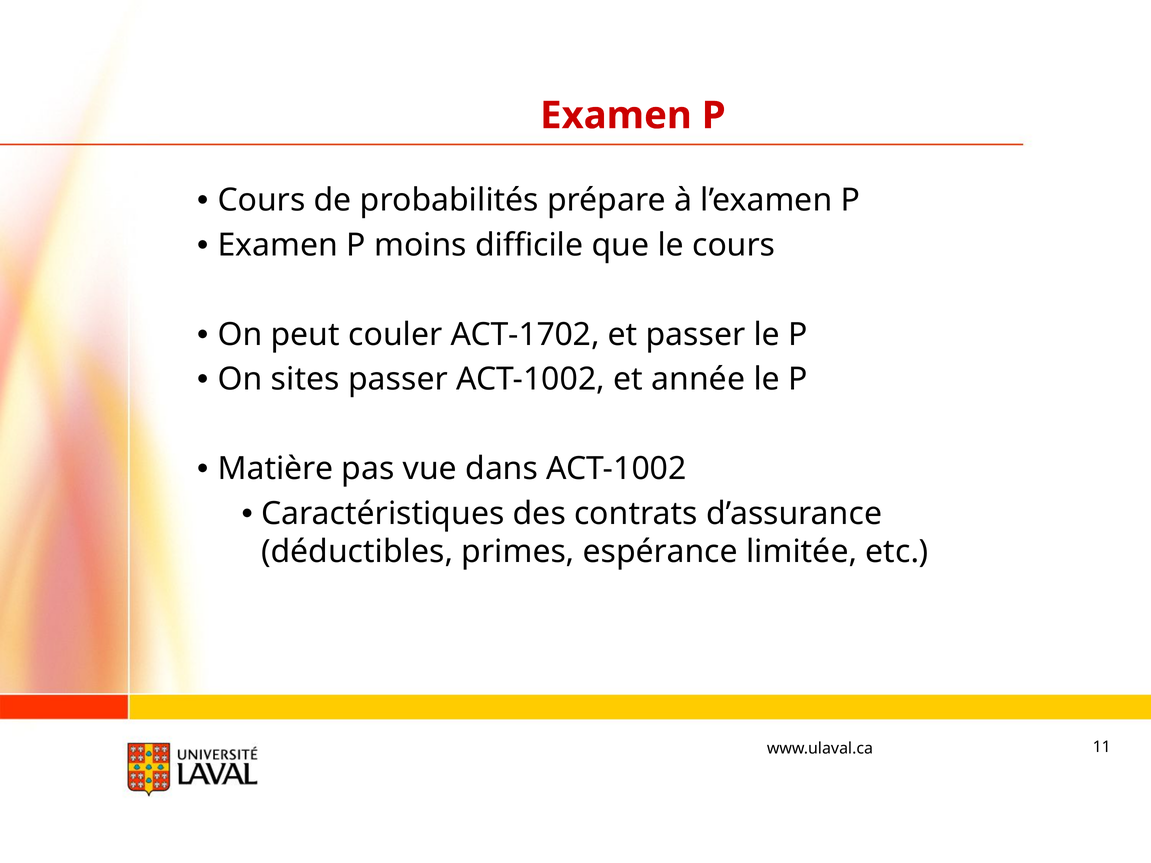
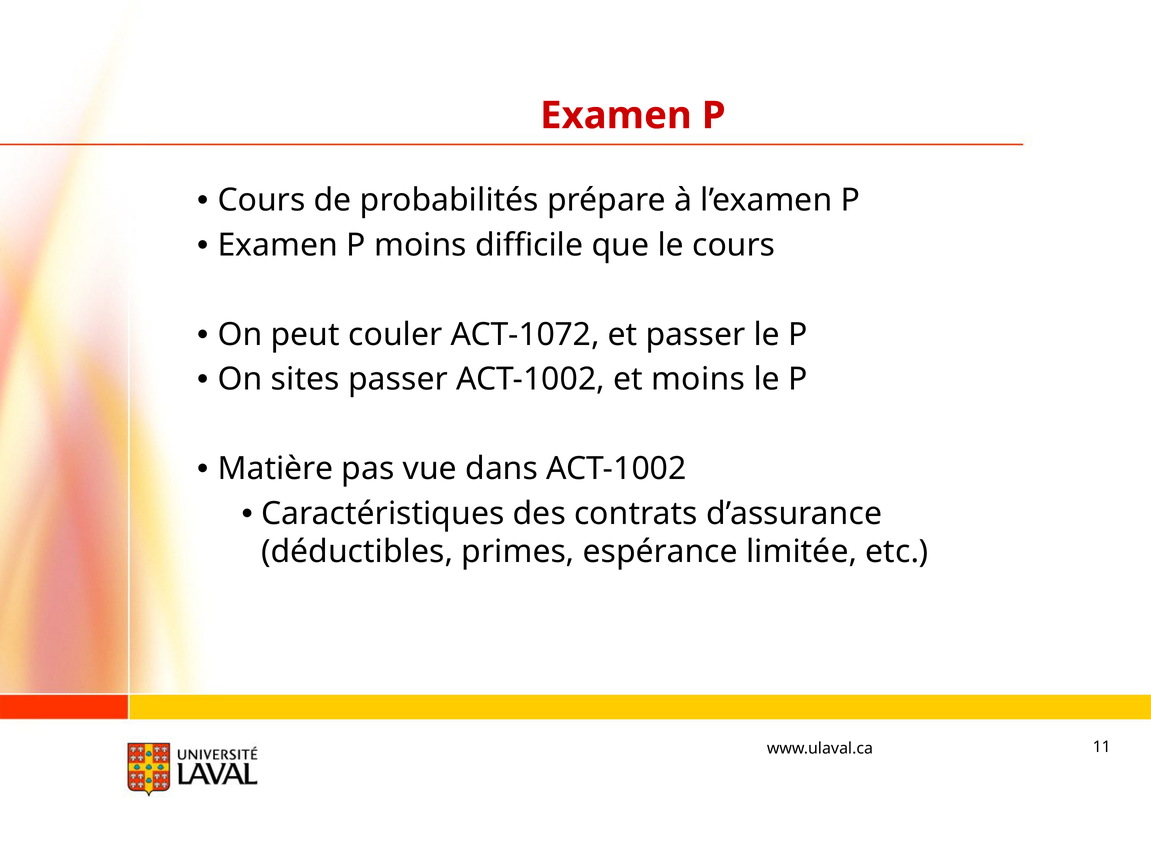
ACT-1702: ACT-1702 -> ACT-1072 (525, 335)
et année: année -> moins (698, 379)
